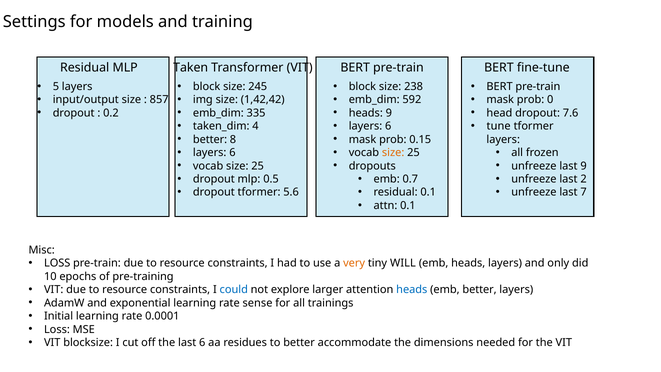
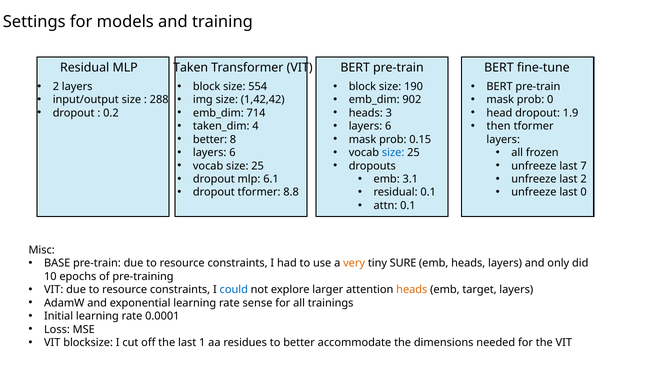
5: 5 -> 2 (56, 87)
245: 245 -> 554 (258, 87)
238: 238 -> 190 (414, 87)
857: 857 -> 288 (159, 100)
592: 592 -> 902 (412, 100)
335: 335 -> 714 (256, 113)
heads 9: 9 -> 3 (389, 113)
7.6: 7.6 -> 1.9 (571, 113)
tune: tune -> then (499, 126)
size colour: orange -> blue (393, 153)
last 9: 9 -> 7 (584, 166)
0.5: 0.5 -> 6.1 (271, 179)
0.7: 0.7 -> 3.1 (410, 179)
5.6: 5.6 -> 8.8 (291, 192)
last 7: 7 -> 0 (584, 192)
LOSS: LOSS -> BASE (57, 263)
WILL: WILL -> SURE (403, 263)
heads colour: blue -> orange (412, 290)
emb better: better -> target (480, 290)
last 6: 6 -> 1 (202, 342)
